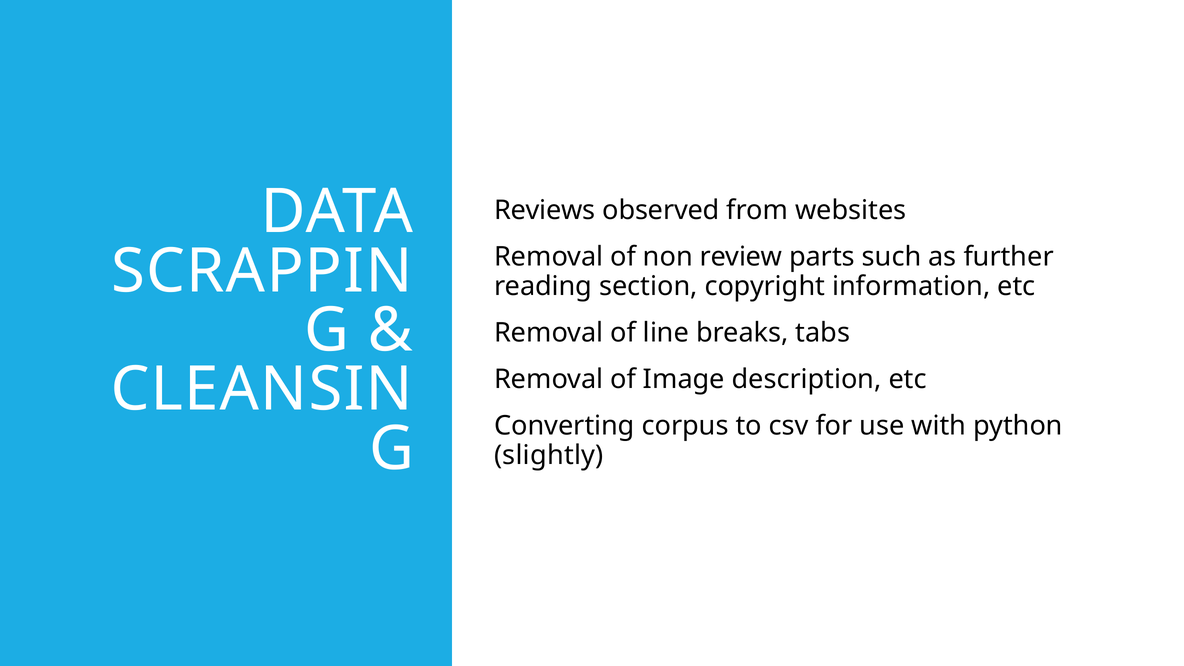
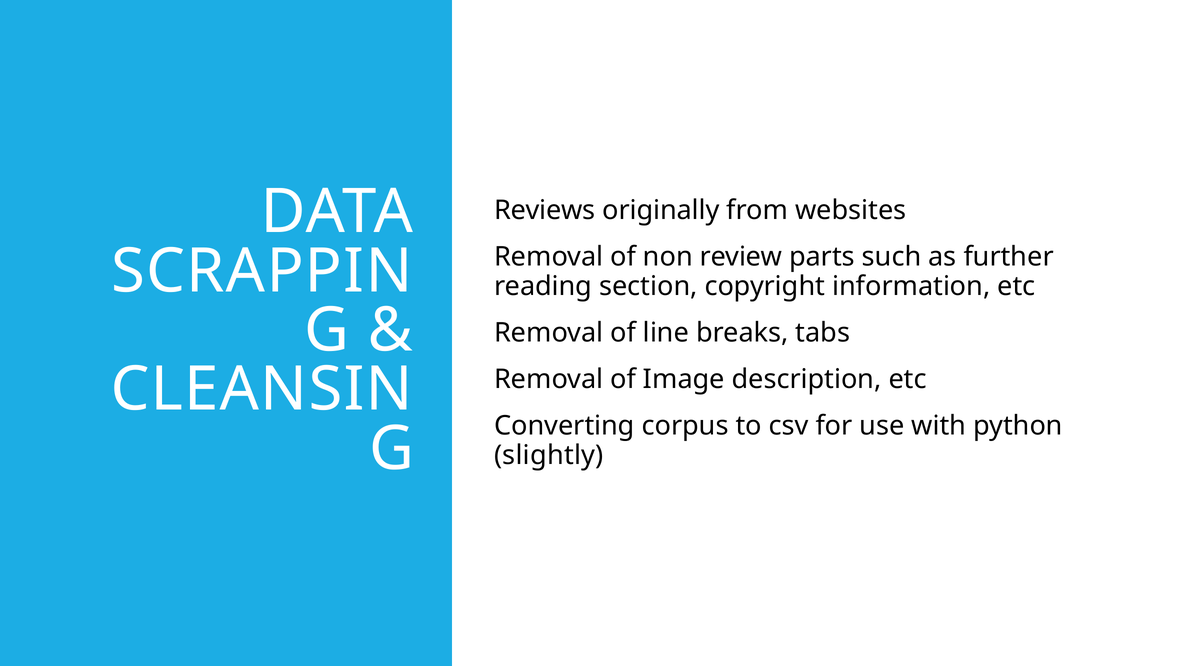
observed: observed -> originally (661, 211)
